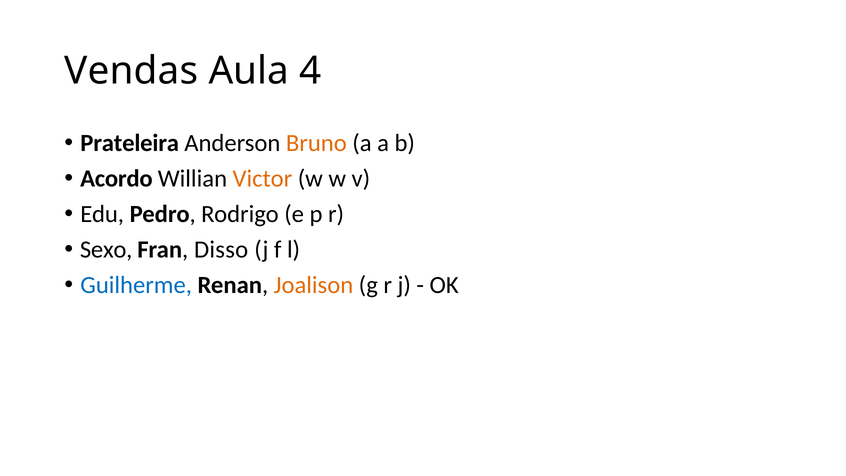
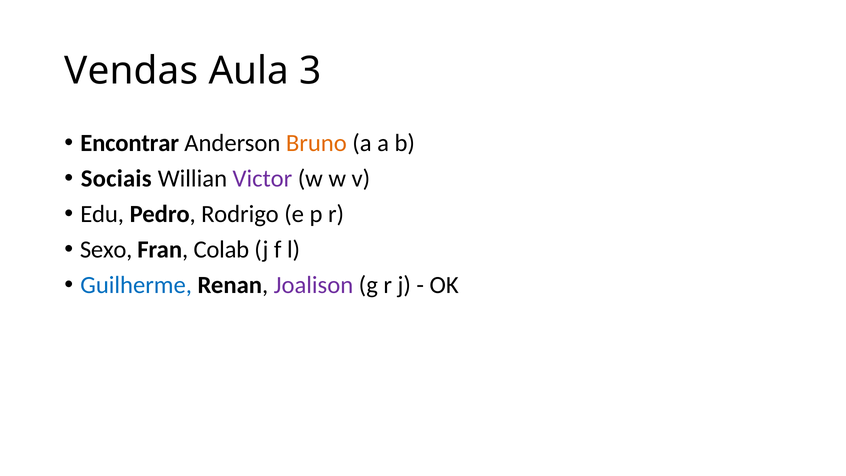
4: 4 -> 3 (310, 71)
Prateleira: Prateleira -> Encontrar (130, 143)
Acordo: Acordo -> Sociais (116, 179)
Victor colour: orange -> purple (262, 179)
Disso: Disso -> Colab (221, 249)
Joalison colour: orange -> purple (313, 285)
